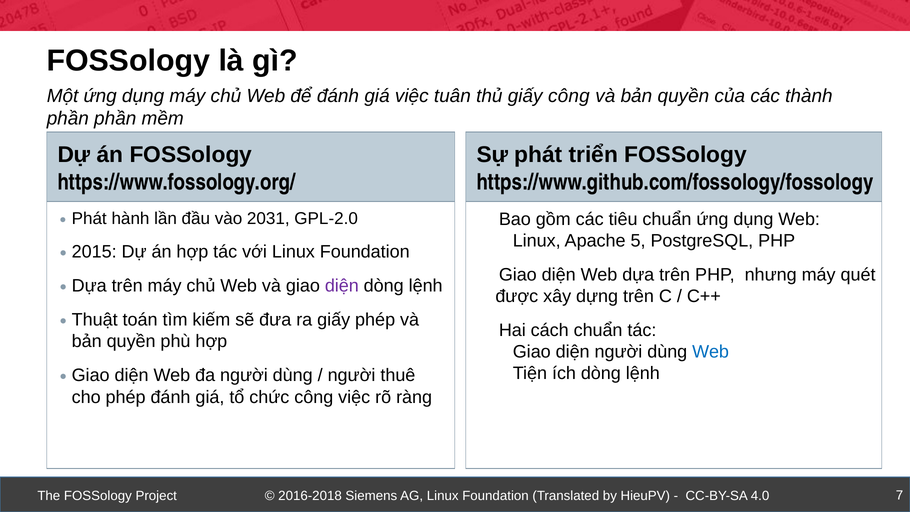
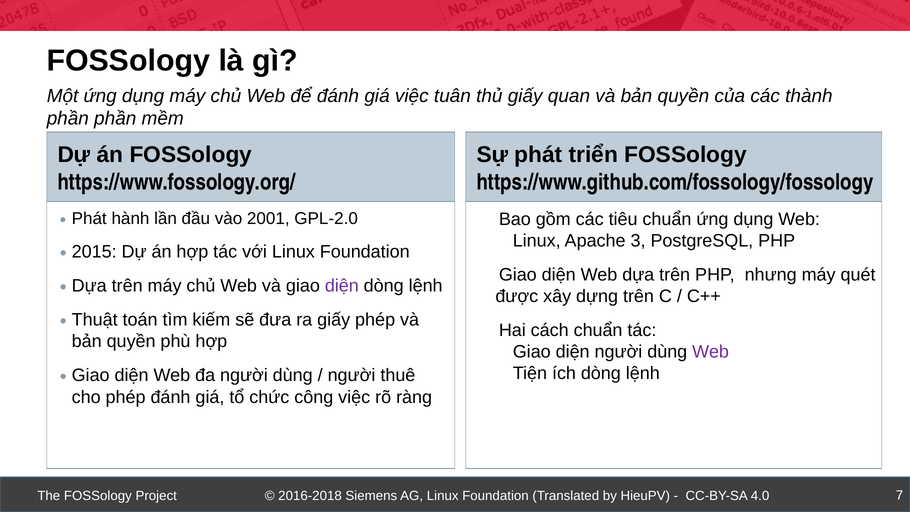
giấy công: công -> quan (569, 96)
2031: 2031 -> 2001 (268, 219)
5: 5 -> 3 (638, 241)
Web colour: blue -> purple (711, 352)
